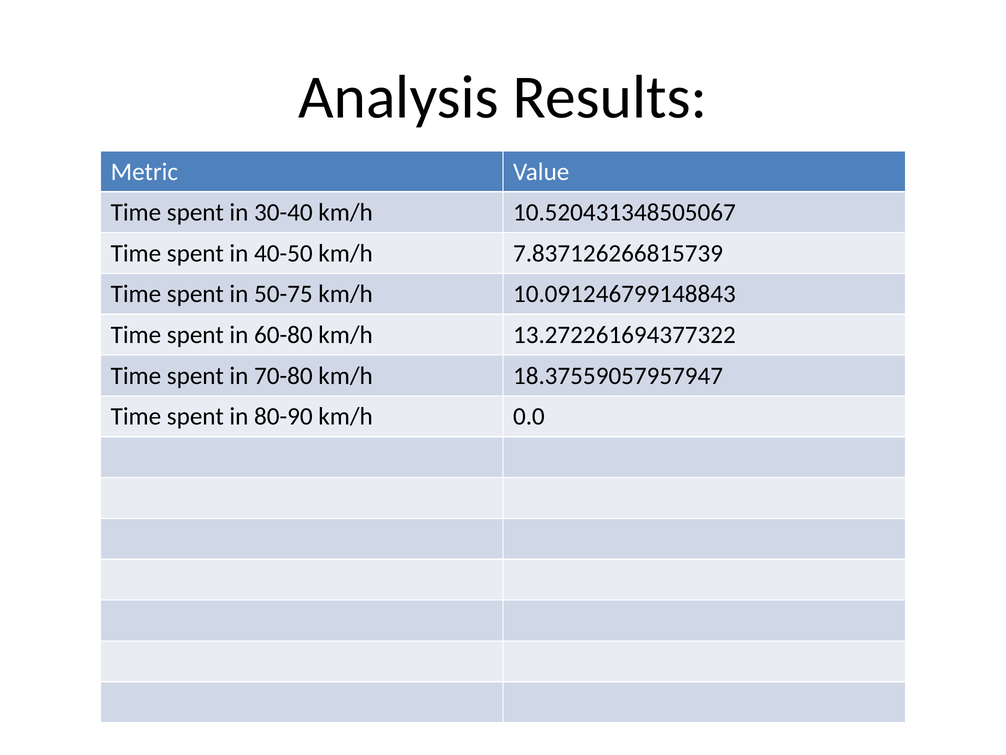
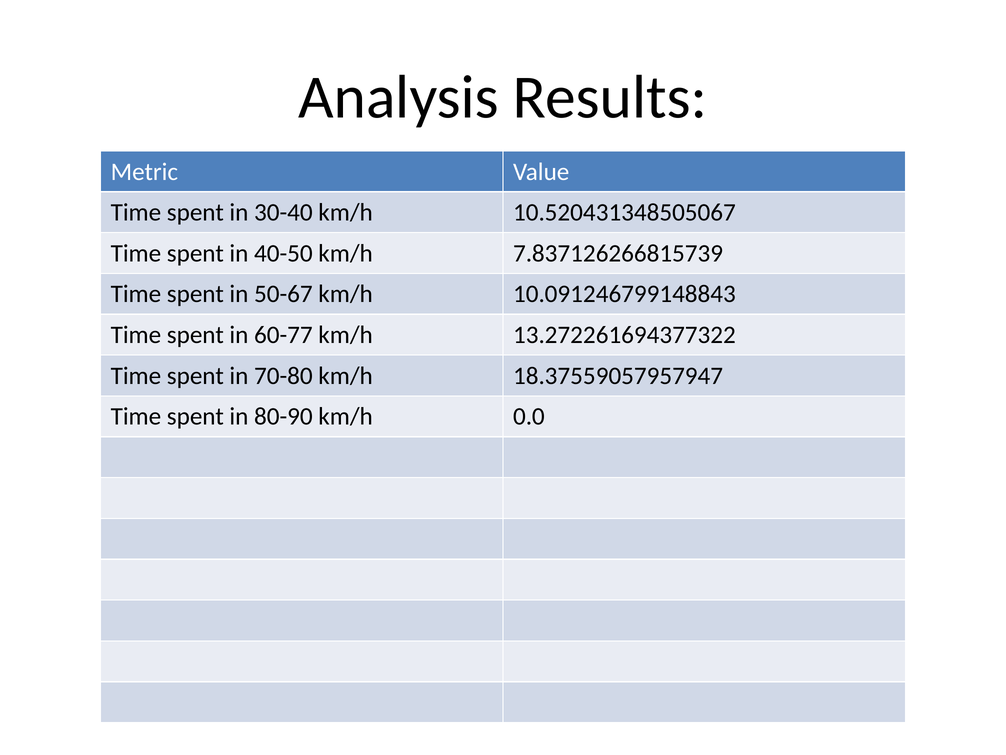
50-75: 50-75 -> 50-67 (283, 294)
60-80: 60-80 -> 60-77 (283, 335)
